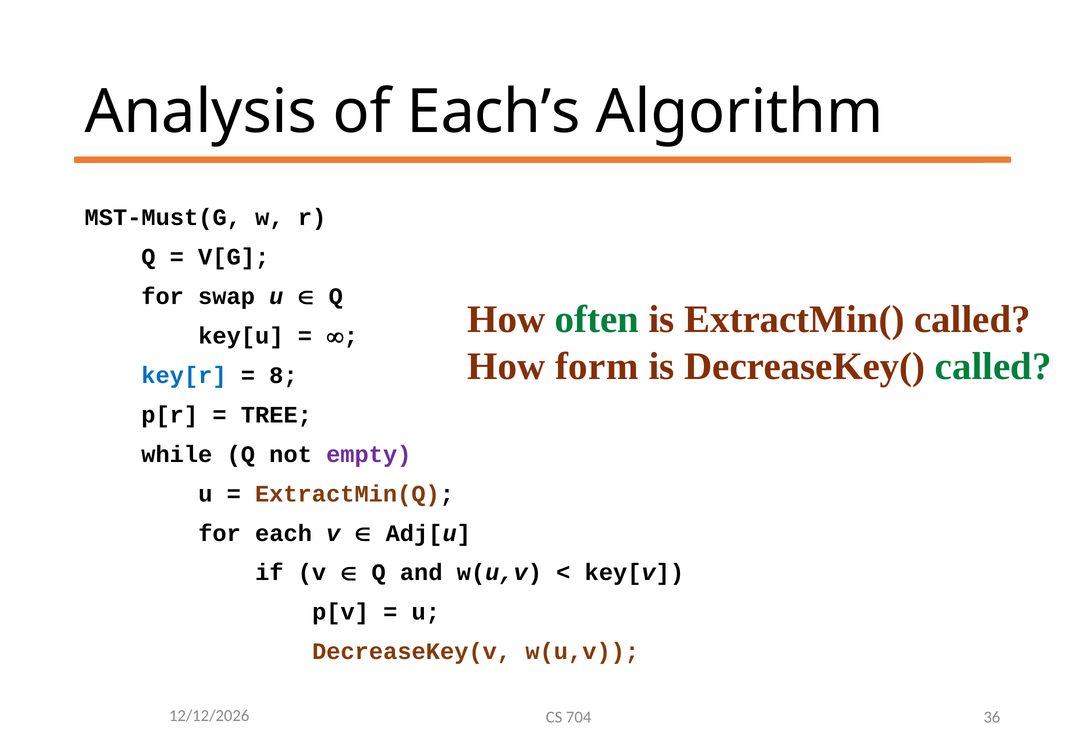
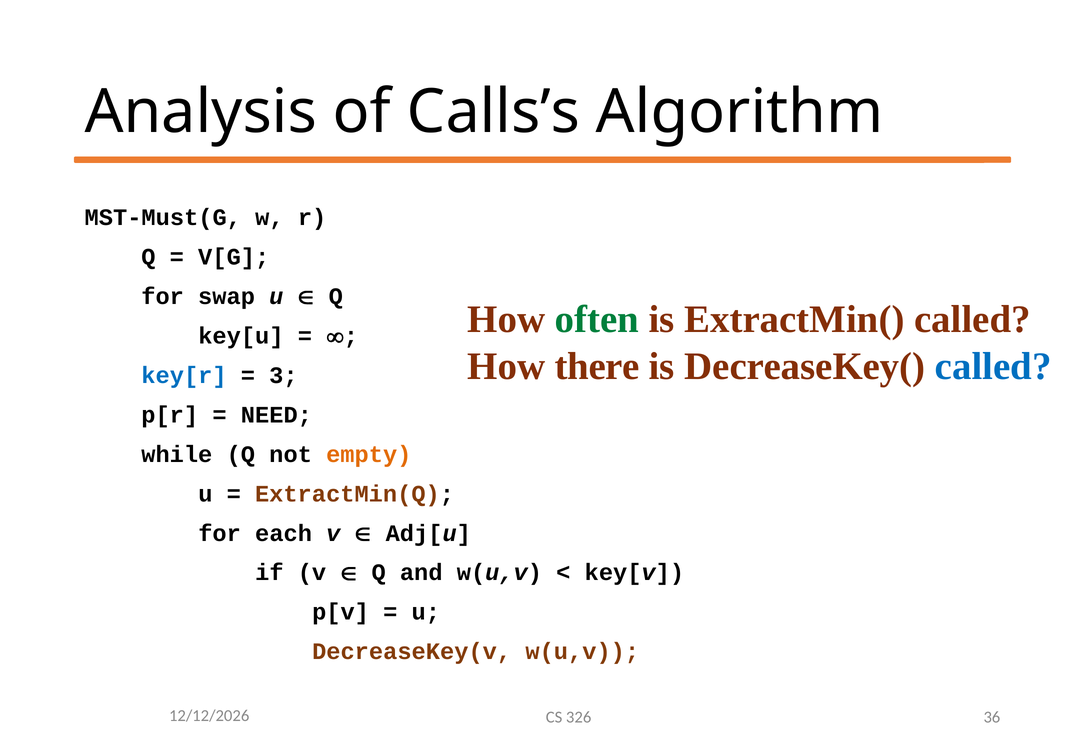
Each’s: Each’s -> Calls’s (494, 112)
form: form -> there (597, 366)
called colour: green -> blue (993, 366)
8: 8 -> 3 (283, 375)
TREE: TREE -> NEED (276, 415)
empty colour: purple -> orange (369, 454)
704: 704 -> 326 (579, 717)
